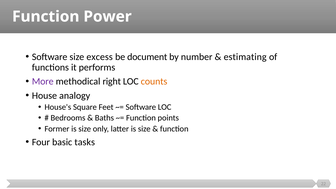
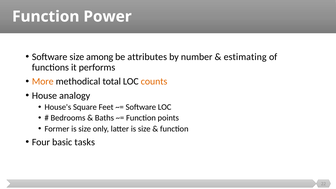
excess: excess -> among (100, 57)
document: document -> attributes (147, 57)
More colour: purple -> orange (43, 81)
right: right -> total (112, 81)
